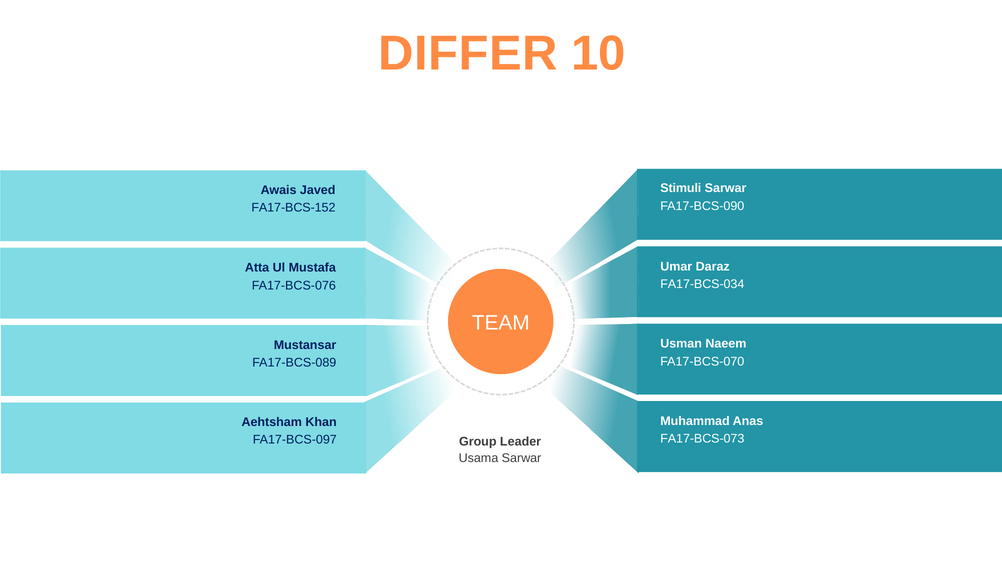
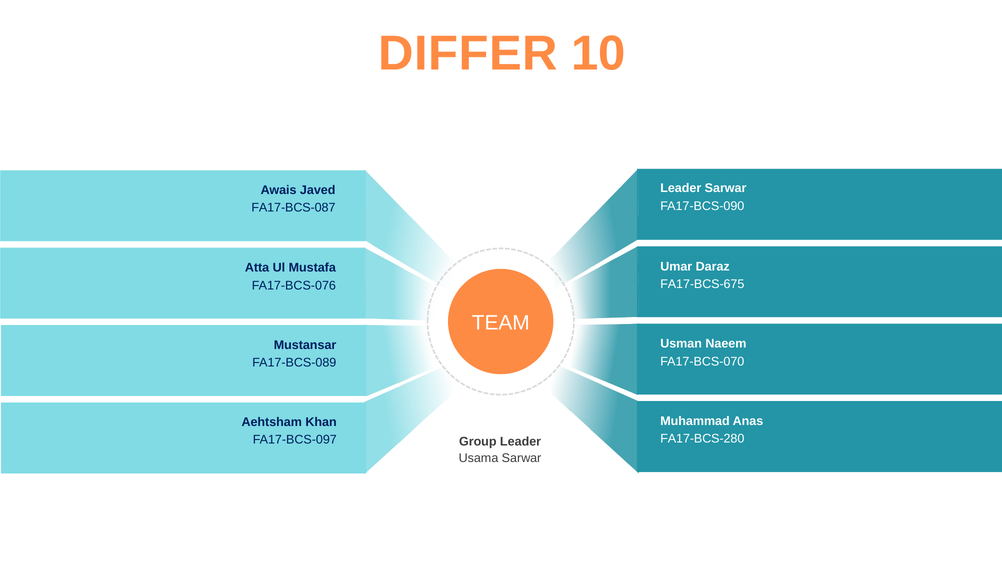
Stimuli: Stimuli -> Leader (681, 189)
FA17-BCS-152: FA17-BCS-152 -> FA17-BCS-087 (293, 208)
FA17-BCS-034: FA17-BCS-034 -> FA17-BCS-675 (702, 284)
FA17-BCS-073: FA17-BCS-073 -> FA17-BCS-280 (702, 439)
